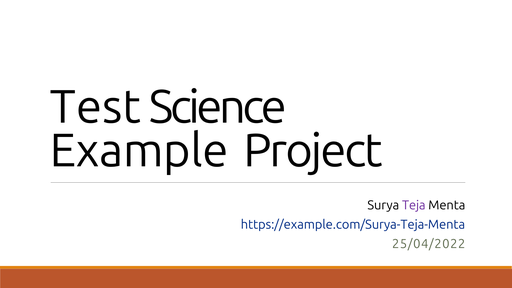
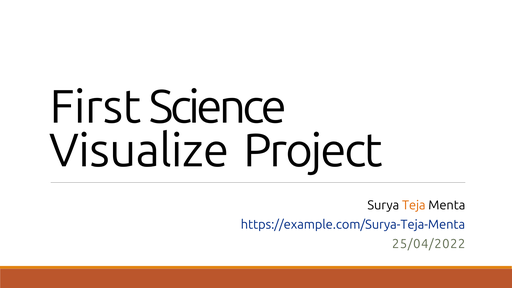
Test: Test -> First (96, 107)
Example: Example -> Visualize (139, 151)
Teja colour: purple -> orange (414, 205)
